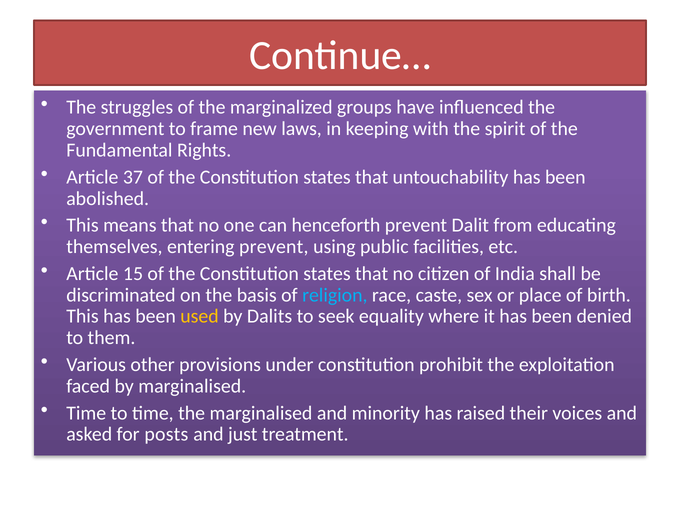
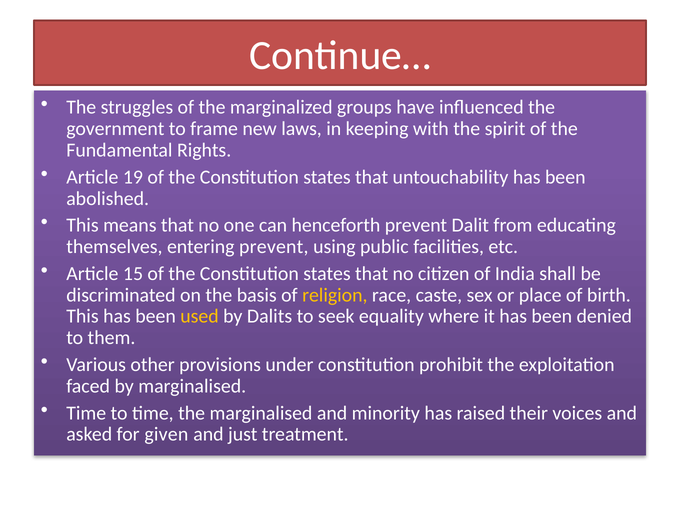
37: 37 -> 19 (133, 177)
religion colour: light blue -> yellow (335, 295)
posts: posts -> given (166, 434)
